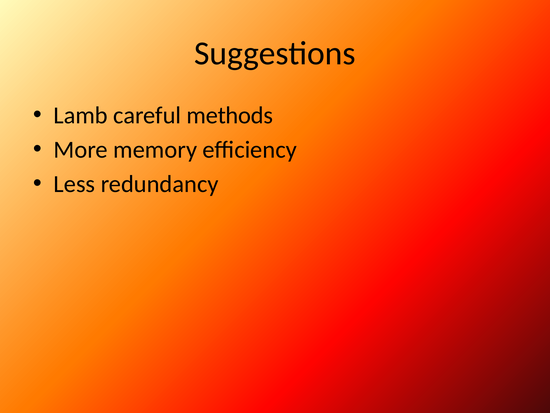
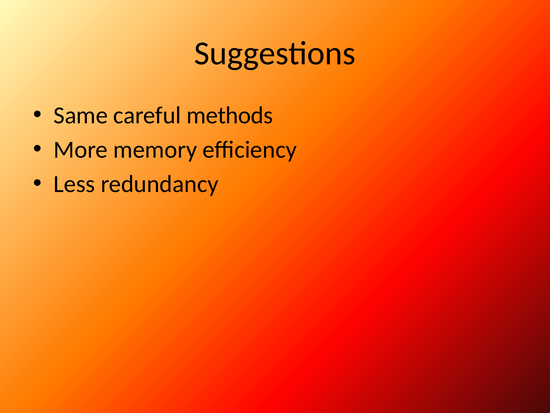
Lamb: Lamb -> Same (81, 115)
